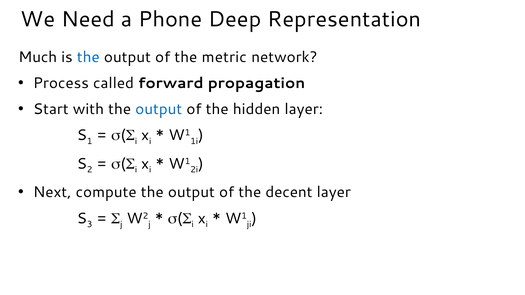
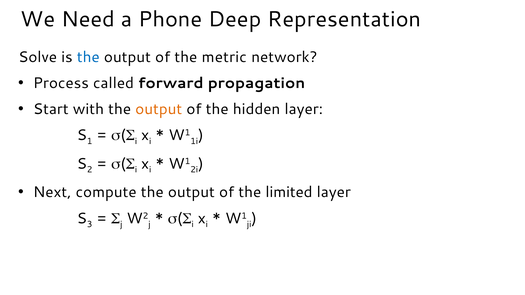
Much: Much -> Solve (38, 57)
output colour: blue -> orange (159, 109)
decent: decent -> limited (289, 192)
